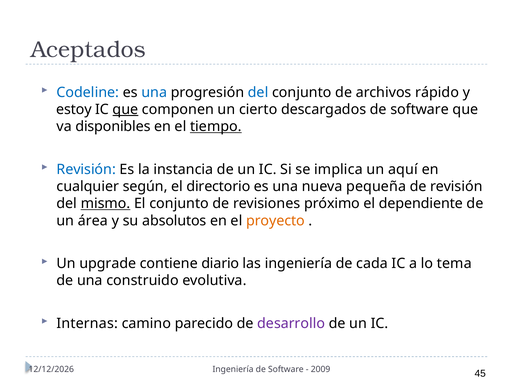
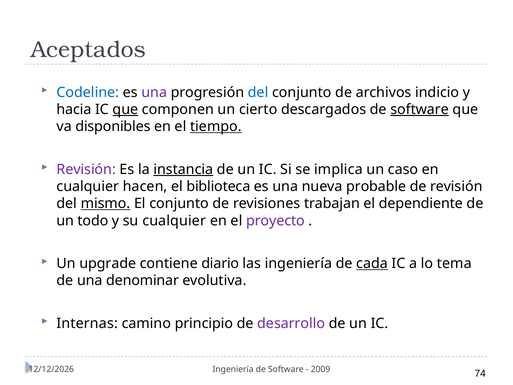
una colour: blue -> purple (154, 92)
rápido: rápido -> indicio (437, 92)
estoy: estoy -> hacia (74, 109)
software underline: none -> present (420, 109)
Revisión colour: blue -> purple (86, 169)
instancia underline: none -> present (183, 169)
aquí: aquí -> caso (403, 169)
según: según -> hacen (145, 186)
directorio: directorio -> biblioteca (218, 186)
pequeña: pequeña -> probable (376, 186)
próximo: próximo -> trabajan (332, 203)
área: área -> todo (93, 221)
su absolutos: absolutos -> cualquier (174, 221)
proyecto colour: orange -> purple (275, 221)
cada underline: none -> present (372, 263)
construido: construido -> denominar (143, 280)
parecido: parecido -> principio (204, 323)
45: 45 -> 74 (480, 373)
